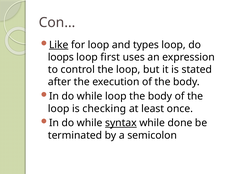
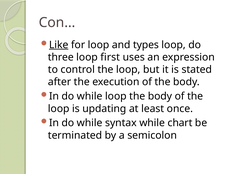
loops: loops -> three (61, 57)
checking: checking -> updating (104, 109)
syntax underline: present -> none (121, 123)
done: done -> chart (180, 123)
